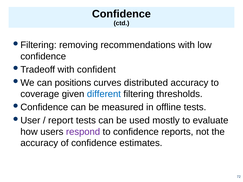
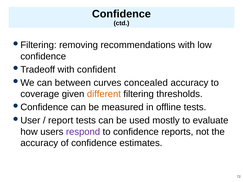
positions: positions -> between (73, 83)
distributed: distributed -> concealed (146, 83)
different colour: blue -> orange (104, 94)
